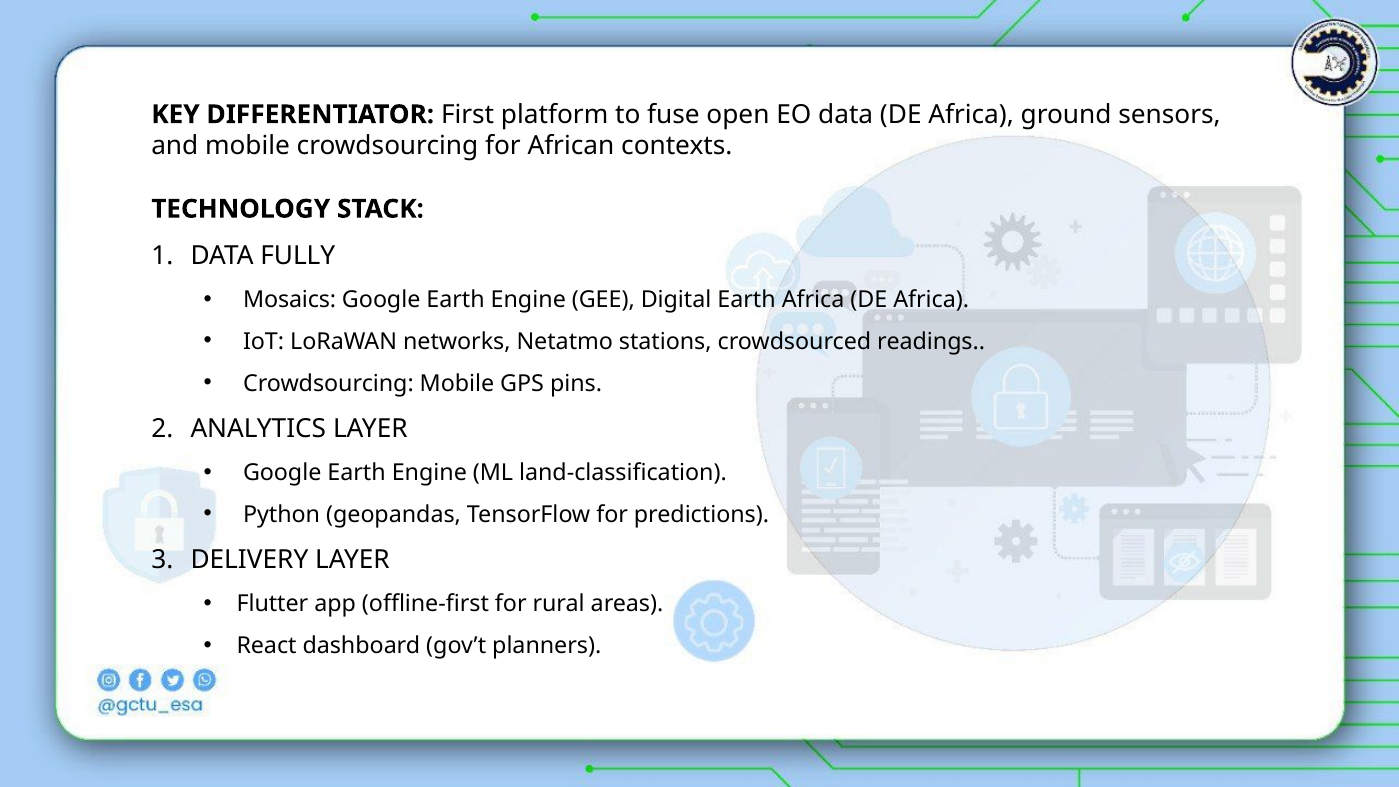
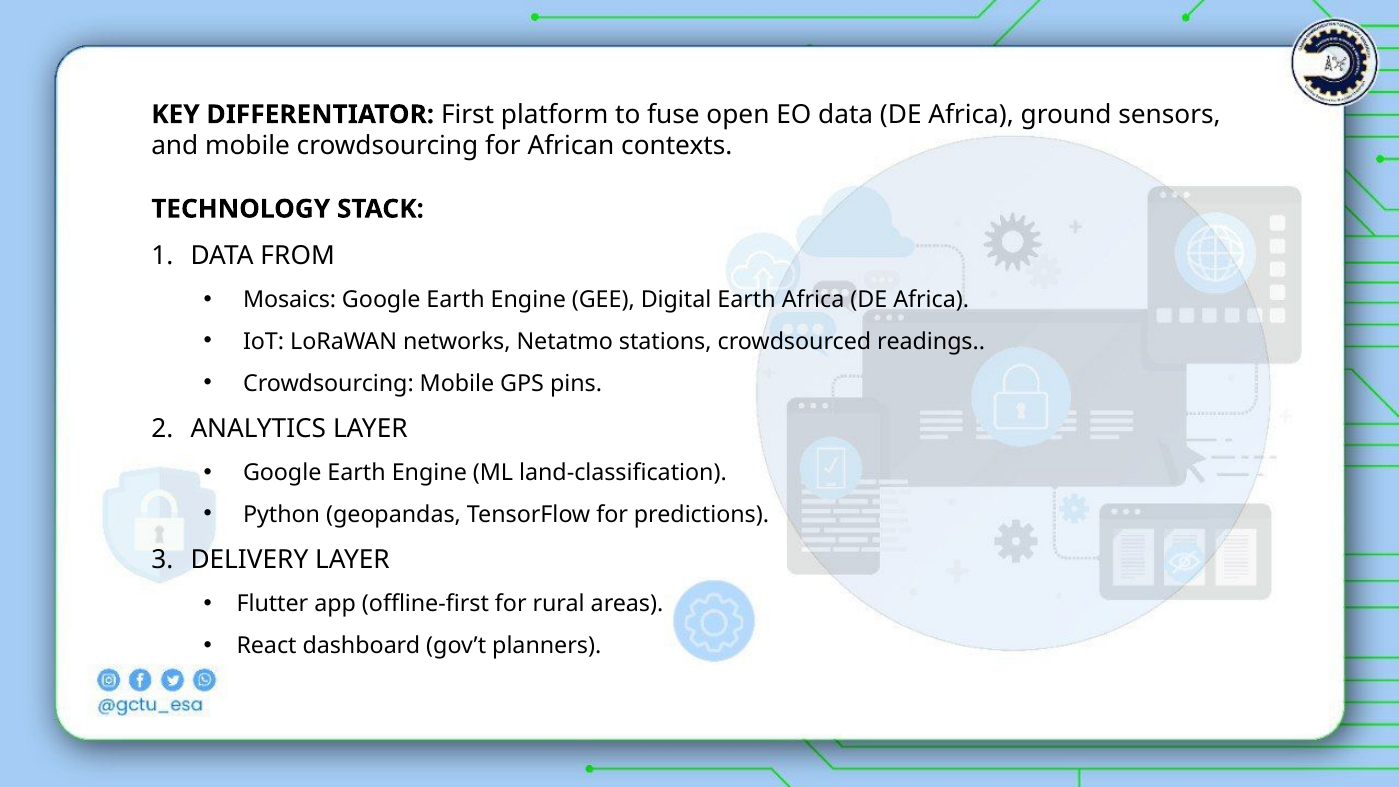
FULLY: FULLY -> FROM (298, 256)
